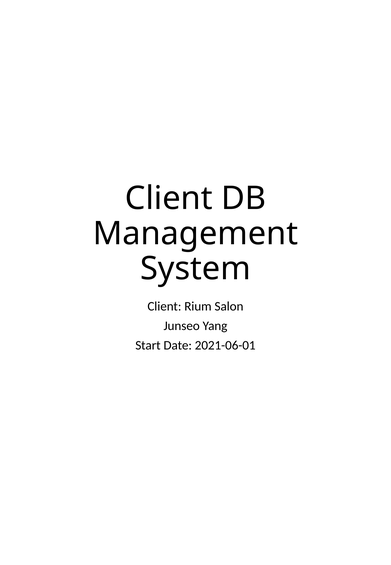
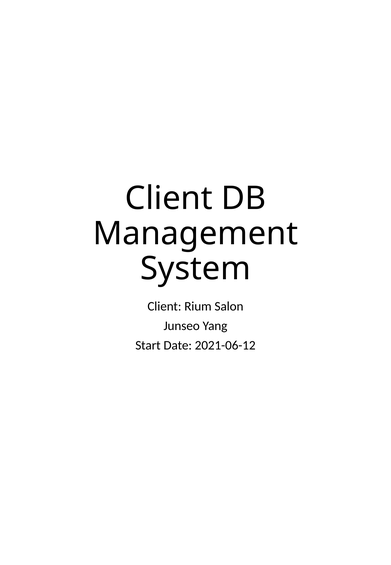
2021-06-01: 2021-06-01 -> 2021-06-12 (225, 345)
